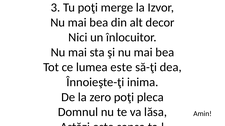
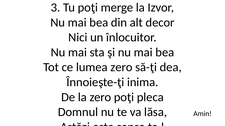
lumea este: este -> zero (121, 68)
